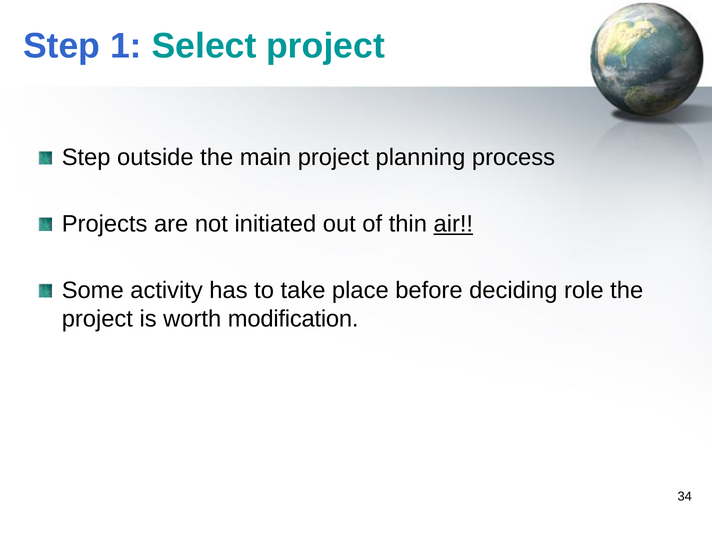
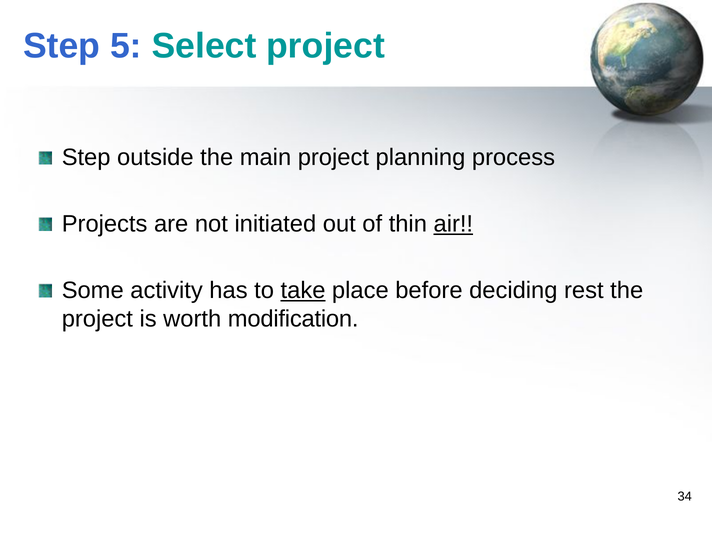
1: 1 -> 5 (126, 46)
take underline: none -> present (303, 290)
role: role -> rest (584, 290)
